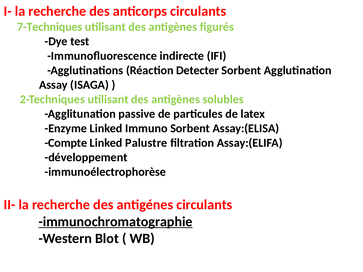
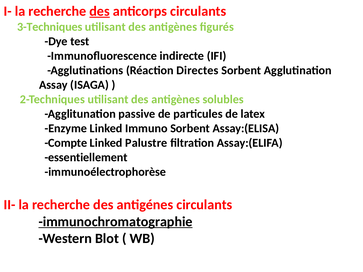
des underline: none -> present (100, 11)
7-Techniques: 7-Techniques -> 3-Techniques (50, 27)
Detecter: Detecter -> Directes (197, 70)
développement: développement -> essentiellement (86, 158)
